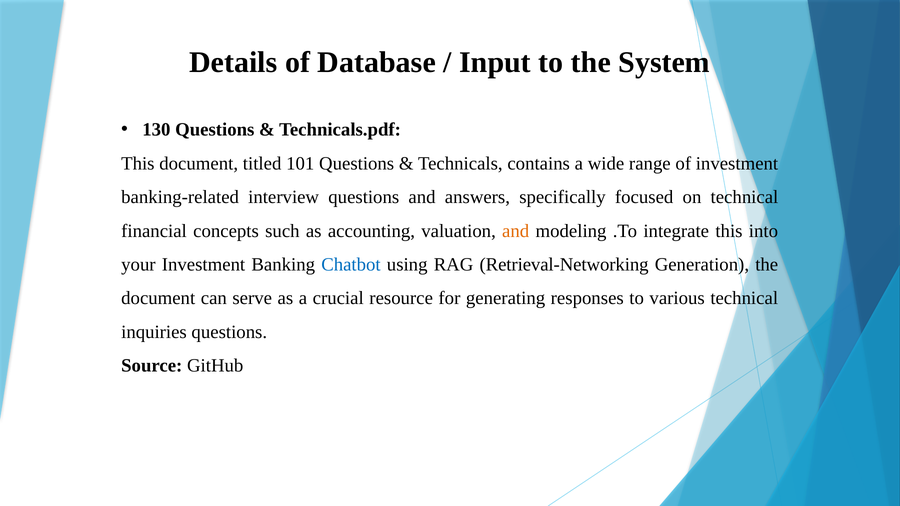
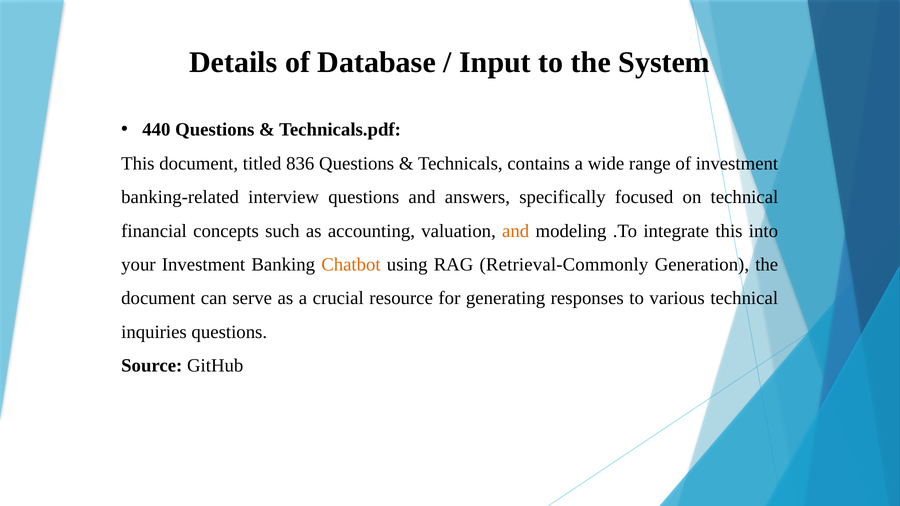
130: 130 -> 440 (156, 130)
101: 101 -> 836 (300, 163)
Chatbot colour: blue -> orange (351, 265)
Retrieval-Networking: Retrieval-Networking -> Retrieval-Commonly (564, 265)
